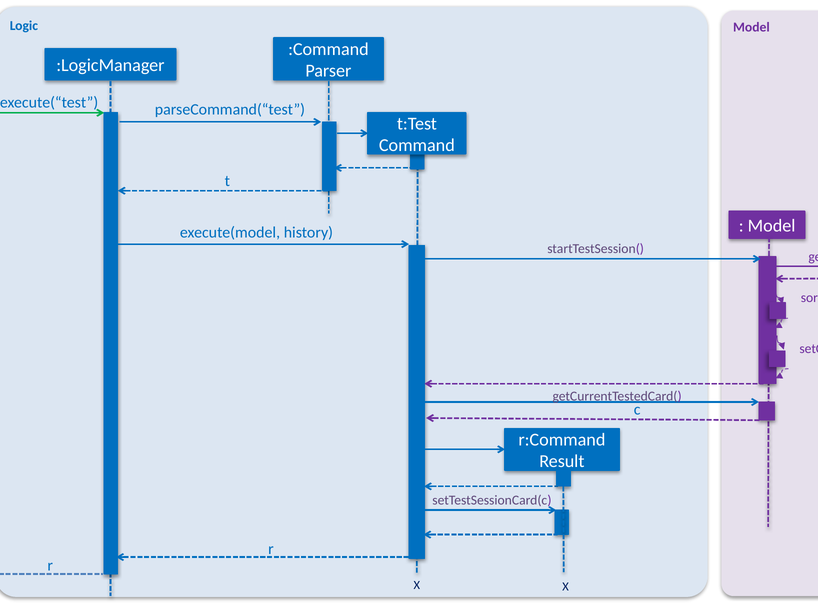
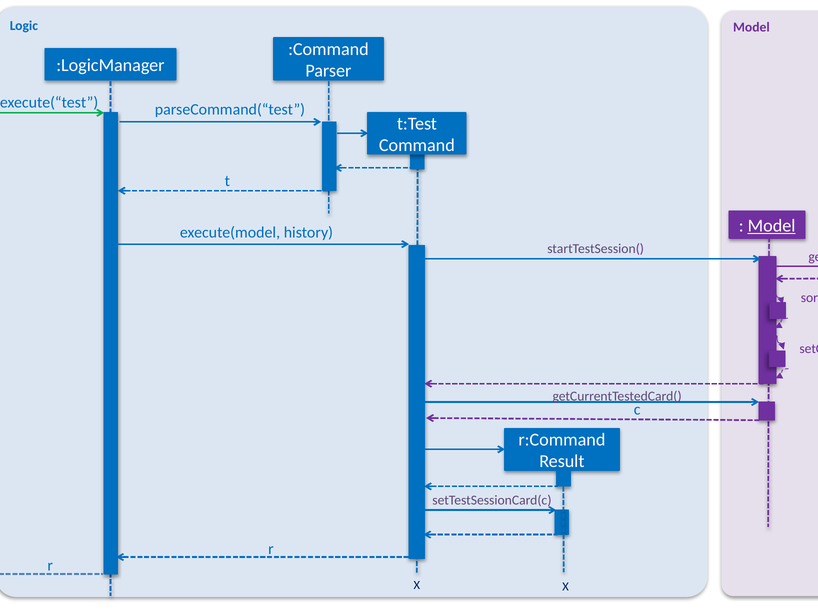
Model underline: none -> present (772, 226)
